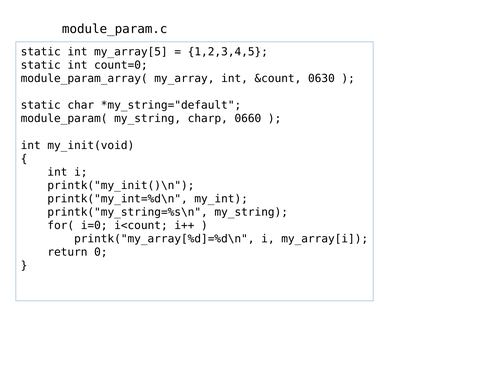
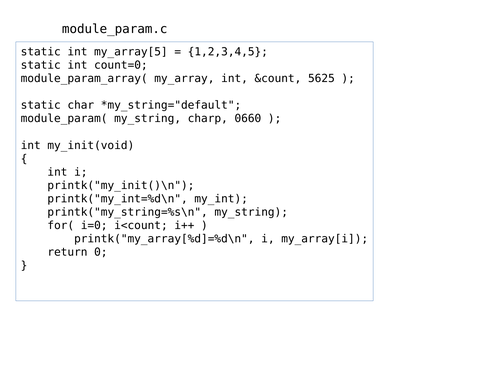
0630: 0630 -> 5625 (321, 79)
